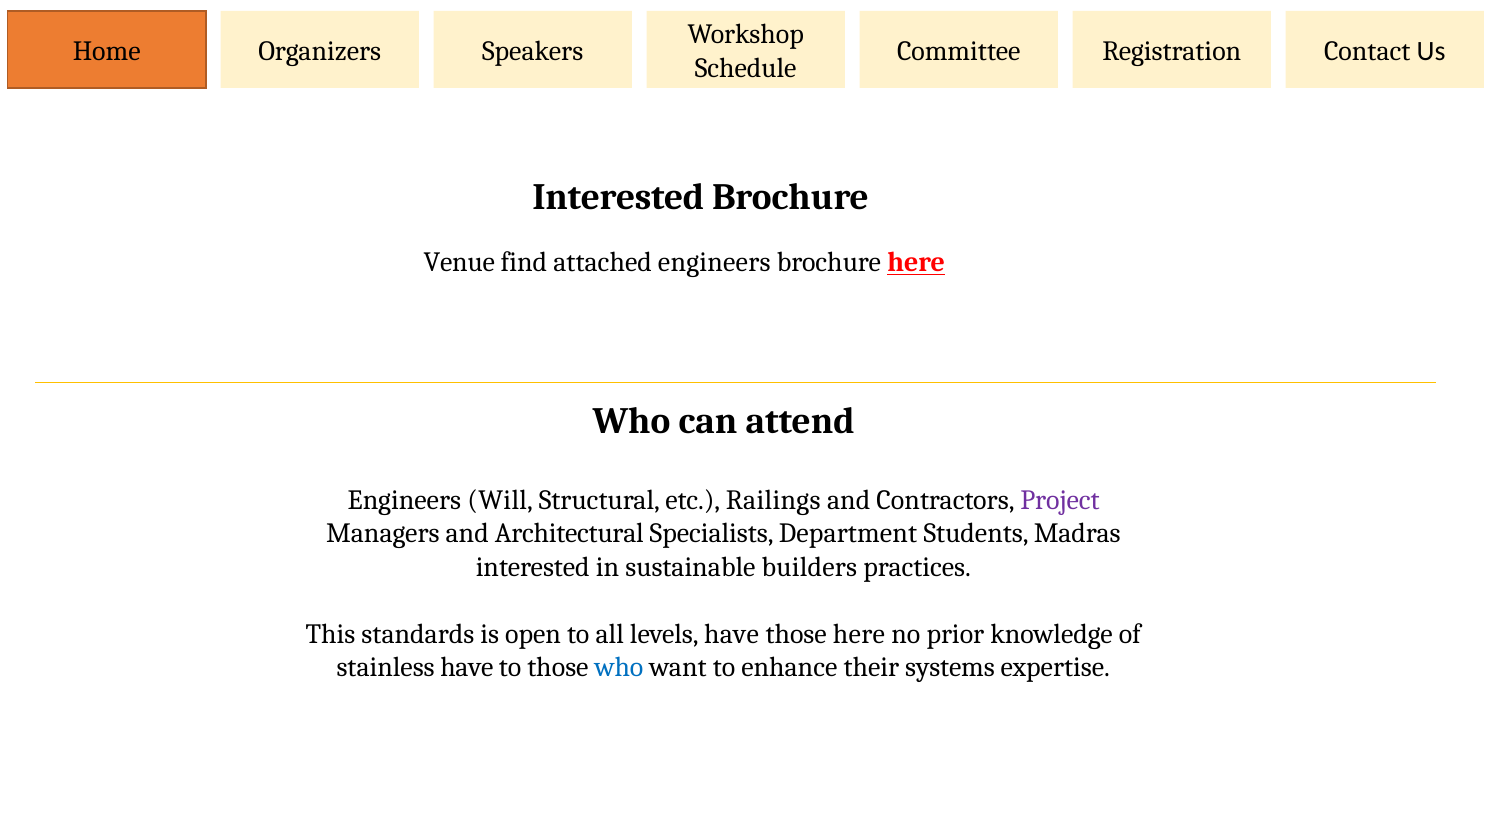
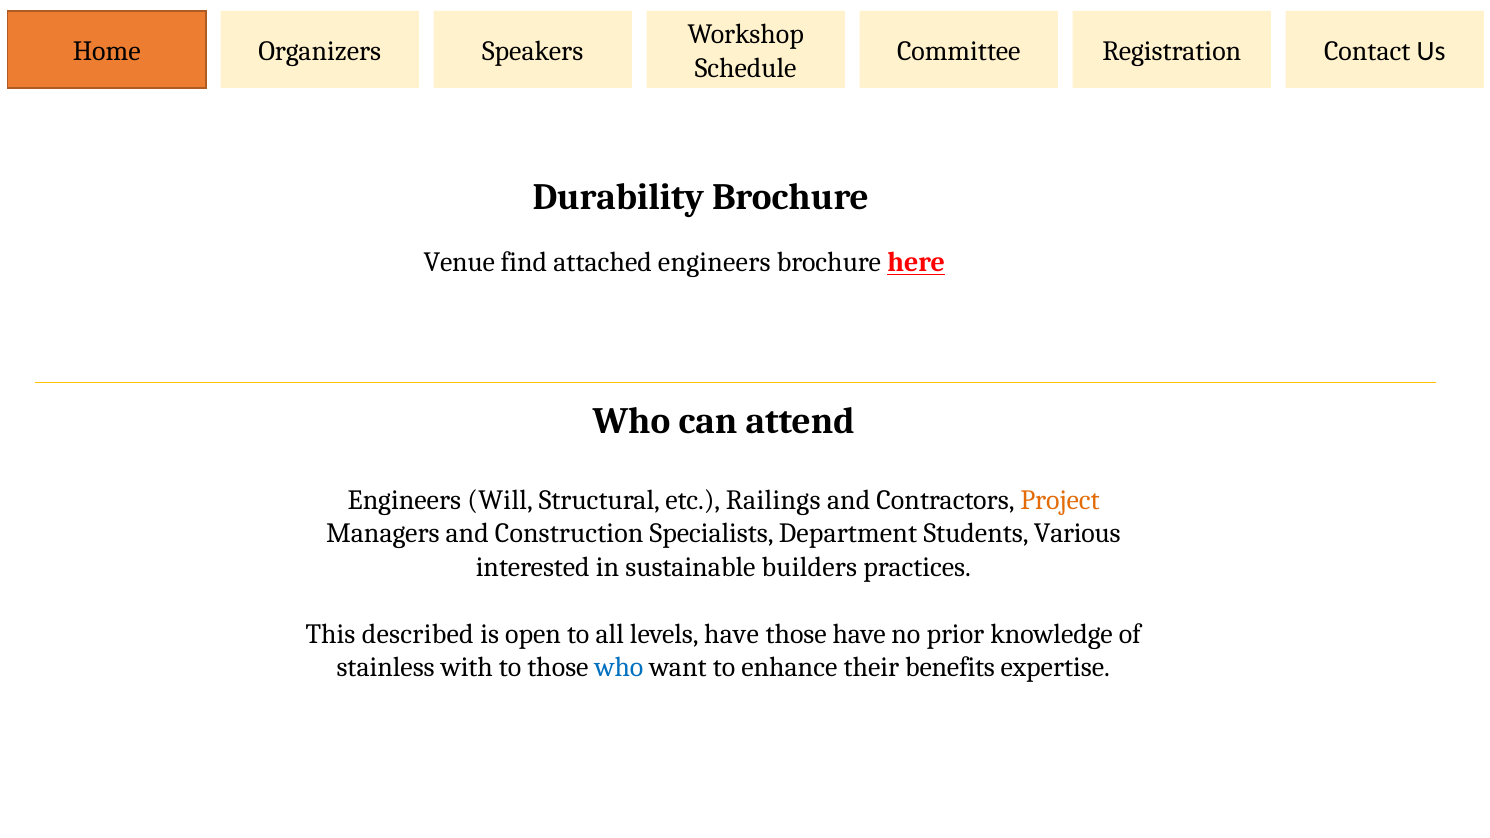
Interested: Interested -> Durability (618, 197)
Project colour: purple -> orange (1060, 500)
Architectural: Architectural -> Construction (569, 534)
Madras: Madras -> Various (1077, 534)
standards: standards -> described (418, 634)
those here: here -> have (859, 634)
stainless have: have -> with (467, 668)
systems: systems -> benefits (950, 668)
